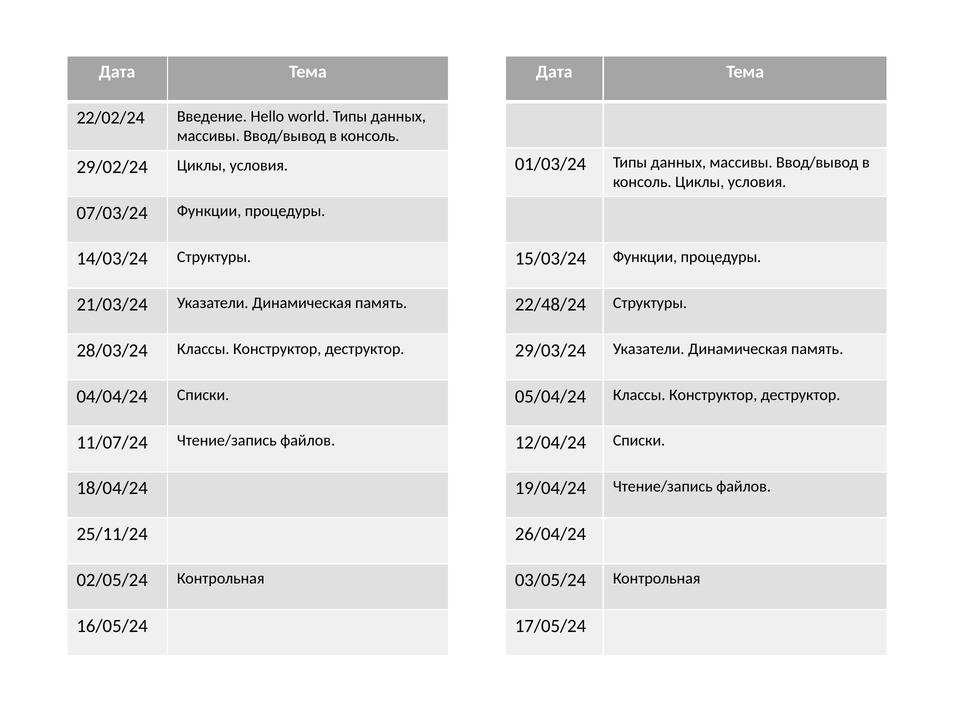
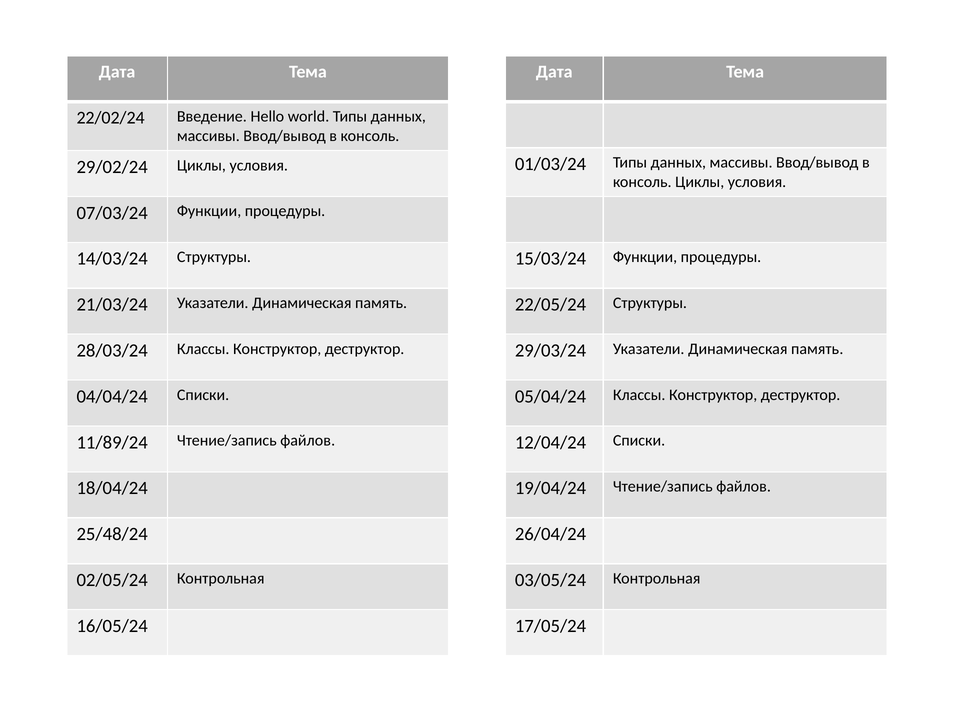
22/48/24: 22/48/24 -> 22/05/24 (551, 305)
11/07/24: 11/07/24 -> 11/89/24 (112, 442)
25/11/24: 25/11/24 -> 25/48/24 (112, 534)
